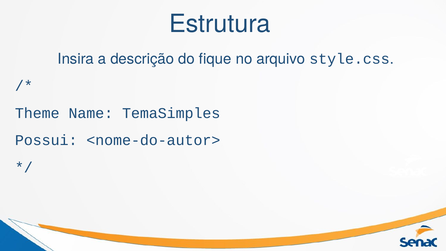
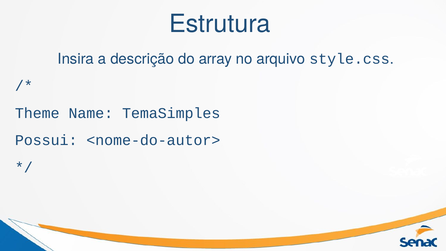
fique: fique -> array (215, 59)
